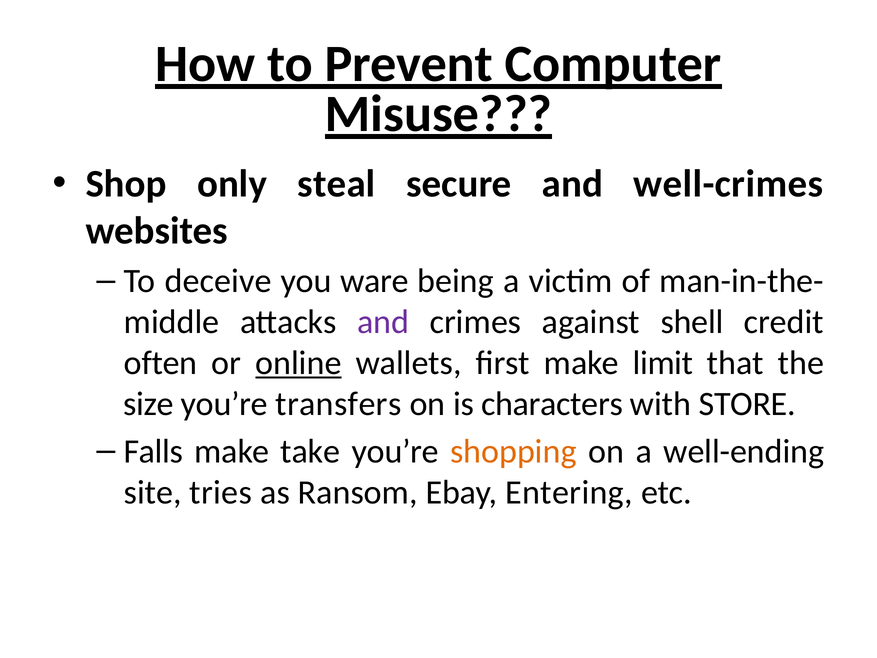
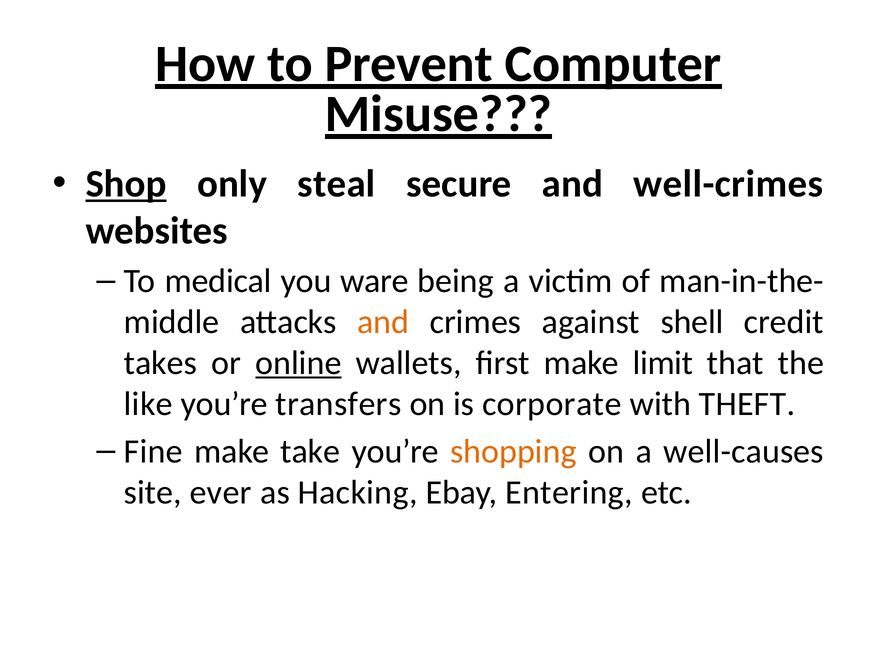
Shop underline: none -> present (126, 184)
deceive: deceive -> medical (218, 281)
and colour: purple -> orange (383, 322)
often: often -> takes (160, 363)
size: size -> like (148, 404)
characters: characters -> corporate (552, 404)
STORE: STORE -> THEFT (747, 404)
Falls: Falls -> Fine (153, 451)
well-ending: well-ending -> well-causes (744, 451)
tries: tries -> ever (221, 492)
Ransom: Ransom -> Hacking (358, 492)
